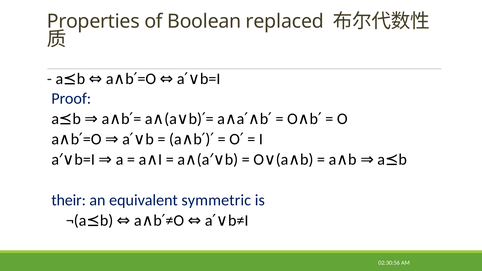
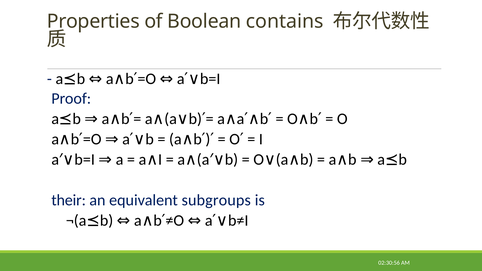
replaced: replaced -> contains (285, 21)
symmetric: symmetric -> subgroups (216, 200)
